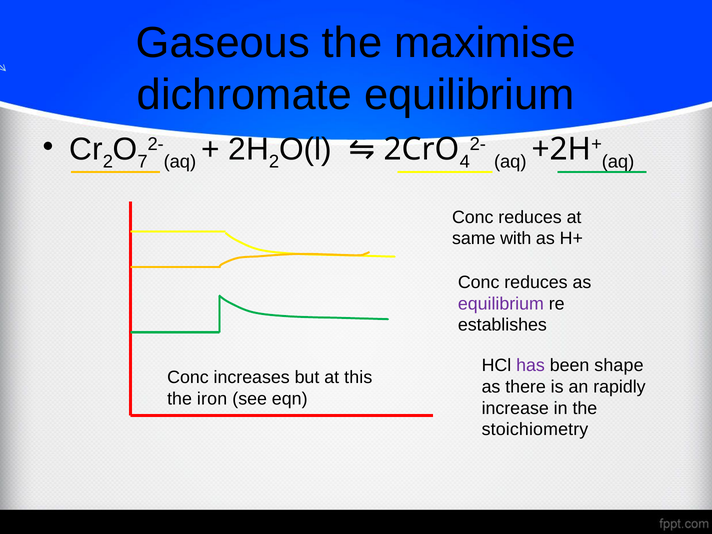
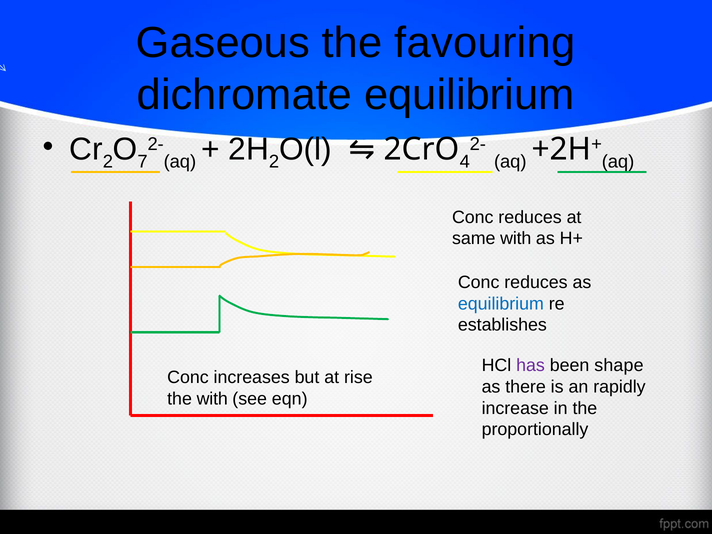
maximise: maximise -> favouring (485, 43)
equilibrium colour: purple -> blue (501, 304)
this: this -> rise (358, 377)
the iron: iron -> with (212, 399)
stoichiometry: stoichiometry -> proportionally (535, 430)
